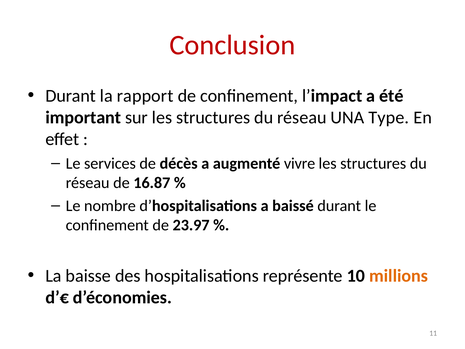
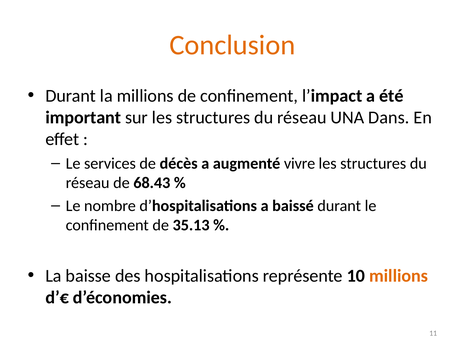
Conclusion colour: red -> orange (232, 45)
la rapport: rapport -> millions (145, 96)
Type: Type -> Dans (389, 118)
16.87: 16.87 -> 68.43 (152, 183)
23.97: 23.97 -> 35.13 (191, 225)
